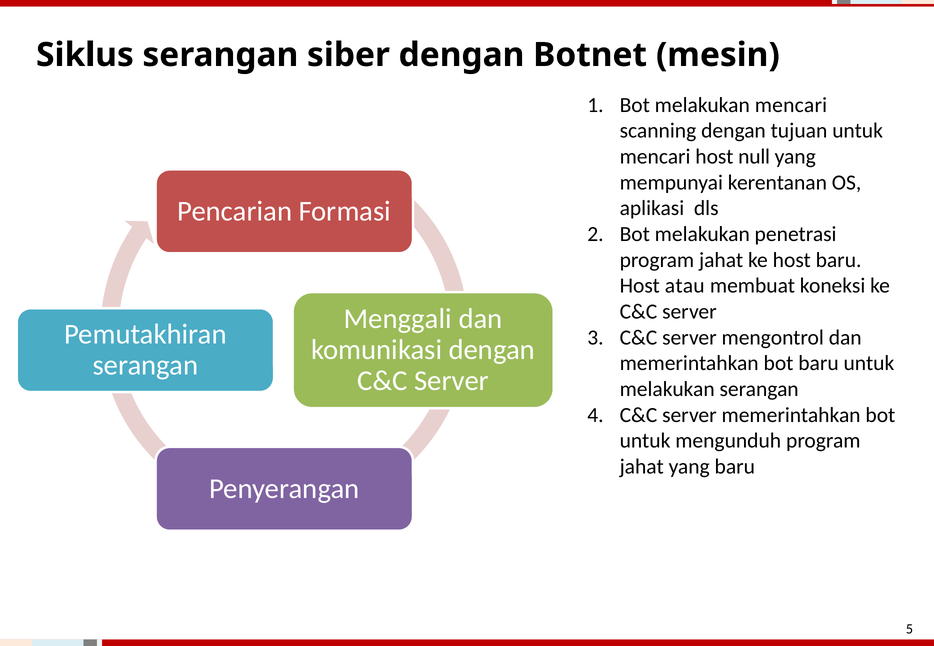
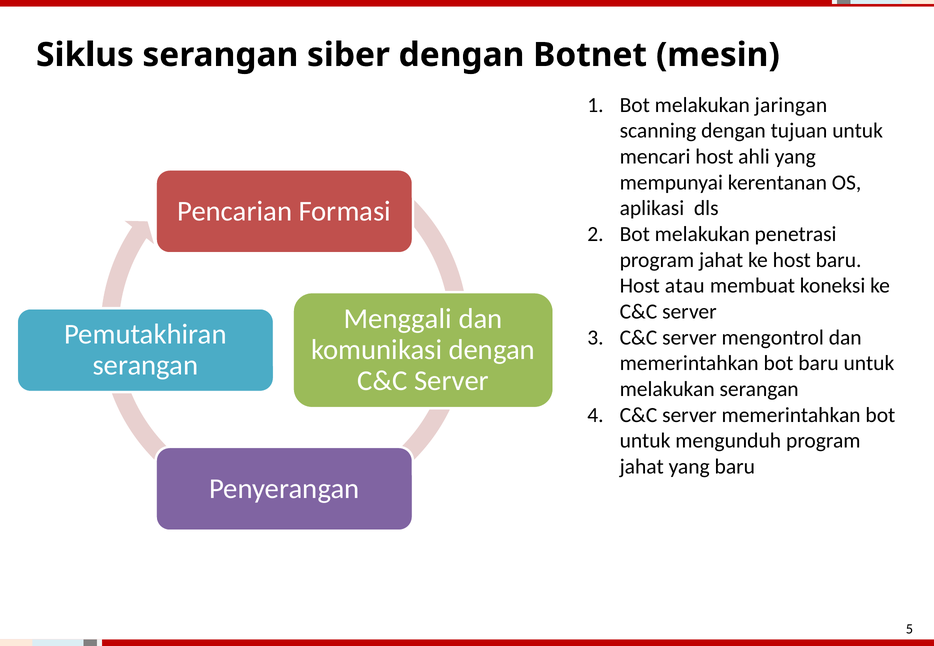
melakukan mencari: mencari -> jaringan (791, 105)
null: null -> ahli (754, 157)
